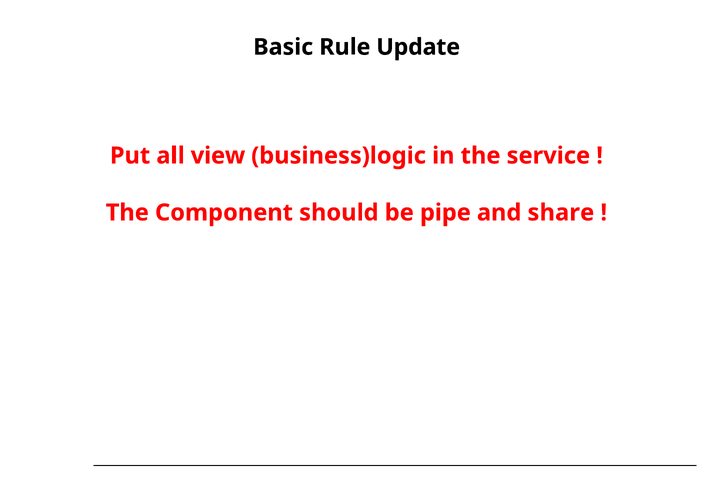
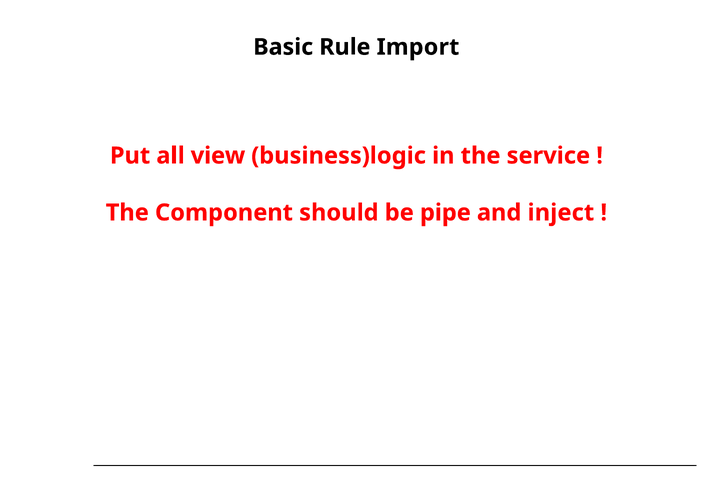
Update: Update -> Import (418, 47)
share: share -> inject (561, 213)
